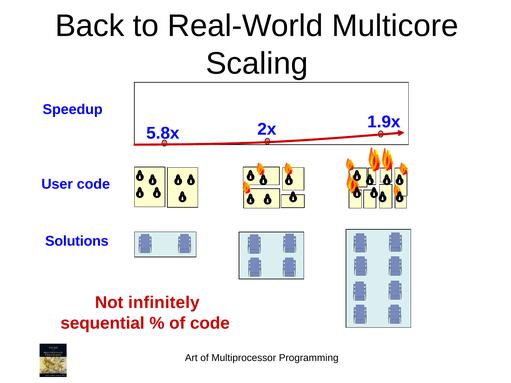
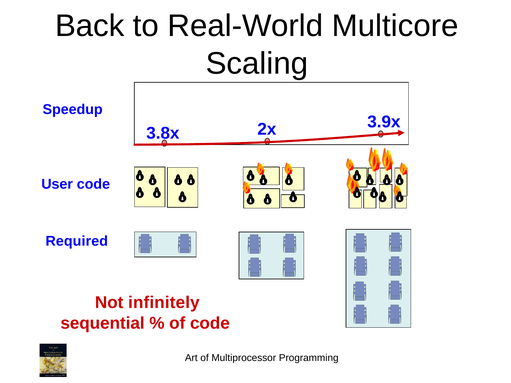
5.8x: 5.8x -> 3.8x (163, 133)
1.9x: 1.9x -> 3.9x (384, 122)
Solutions: Solutions -> Required (77, 241)
